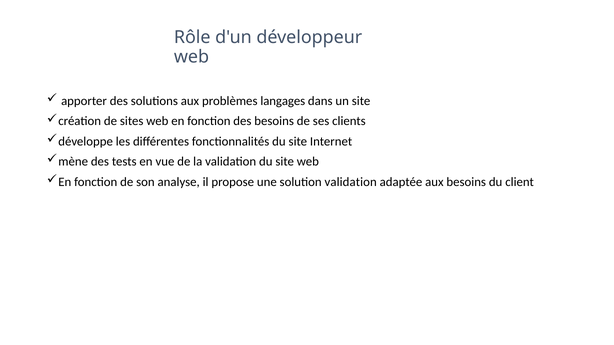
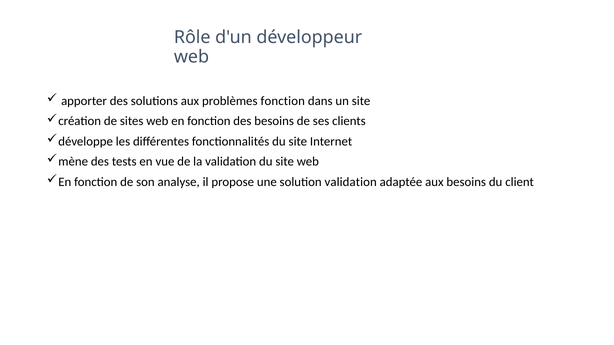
problèmes langages: langages -> fonction (283, 101)
